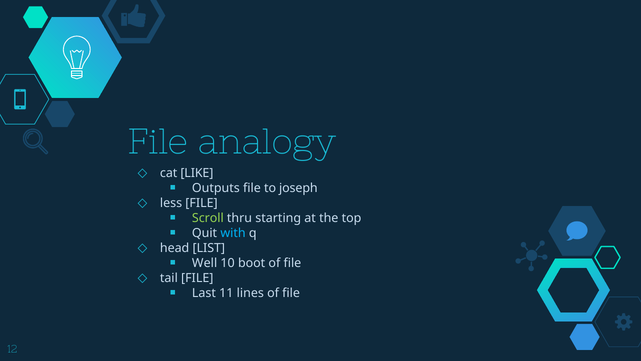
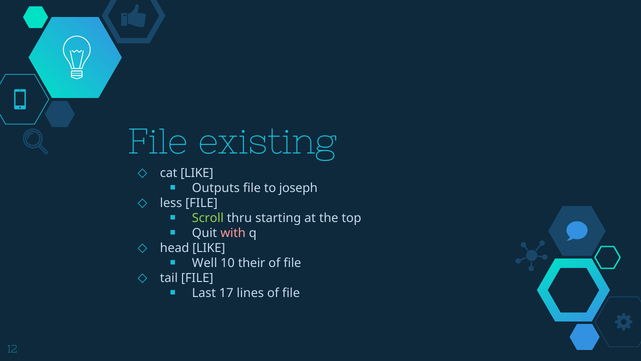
analogy: analogy -> existing (267, 142)
with colour: light blue -> pink (233, 233)
LIST: LIST -> LIKE (209, 248)
boot: boot -> their (252, 263)
11: 11 -> 17 (226, 293)
